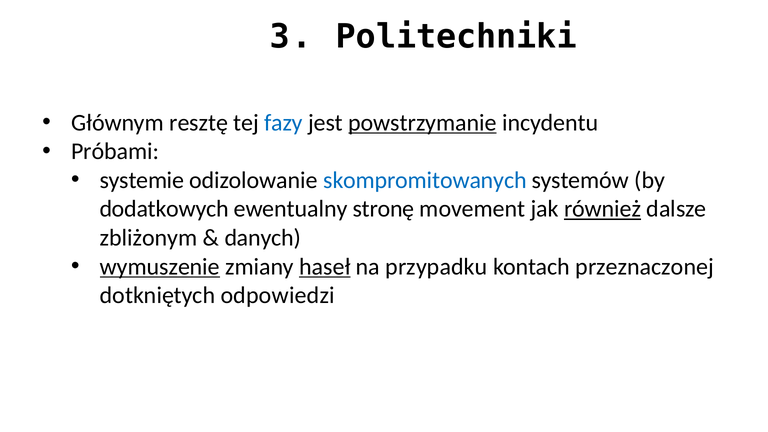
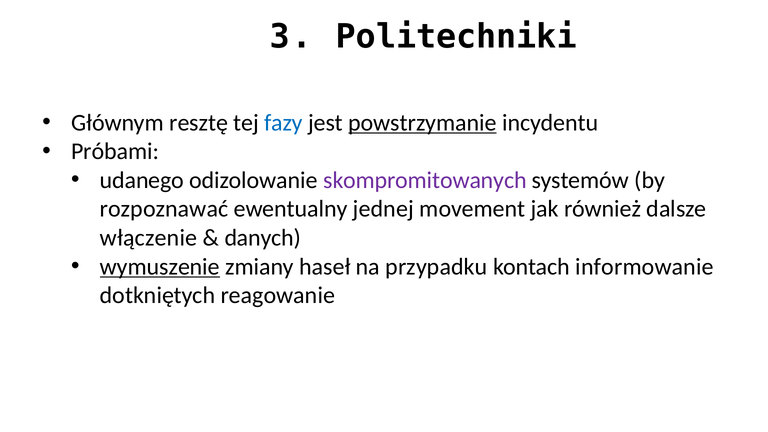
systemie: systemie -> udanego (142, 180)
skompromitowanych colour: blue -> purple (425, 180)
dodatkowych: dodatkowych -> rozpoznawać (164, 209)
stronę: stronę -> jednej (383, 209)
również underline: present -> none (603, 209)
zbliżonym: zbliżonym -> włączenie (149, 238)
haseł underline: present -> none (325, 267)
przeznaczonej: przeznaczonej -> informowanie (645, 267)
odpowiedzi: odpowiedzi -> reagowanie (278, 295)
